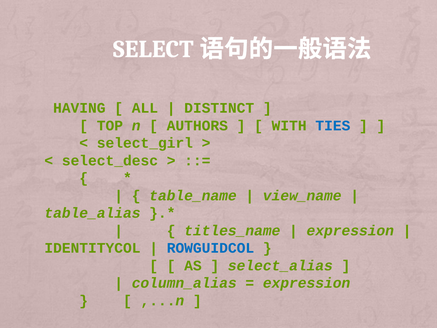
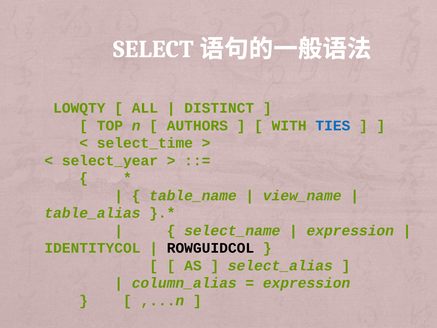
HAVING: HAVING -> LOWQTY (79, 108)
select_girl: select_girl -> select_time (145, 143)
select_desc: select_desc -> select_year (110, 161)
titles_name: titles_name -> select_name (232, 230)
ROWGUIDCOL colour: blue -> black (210, 248)
